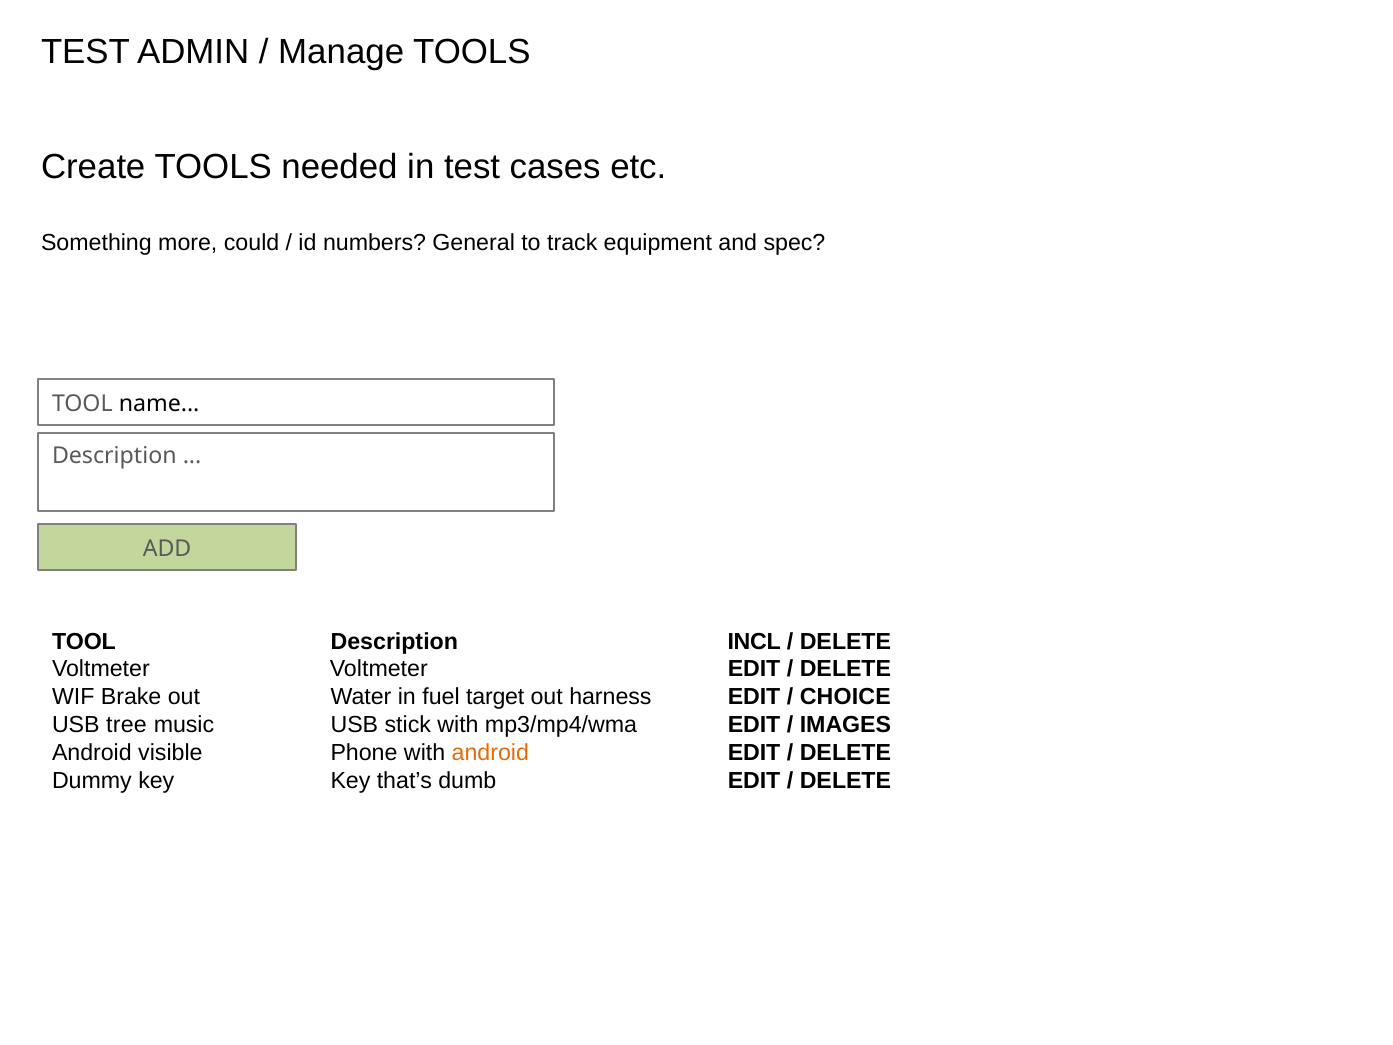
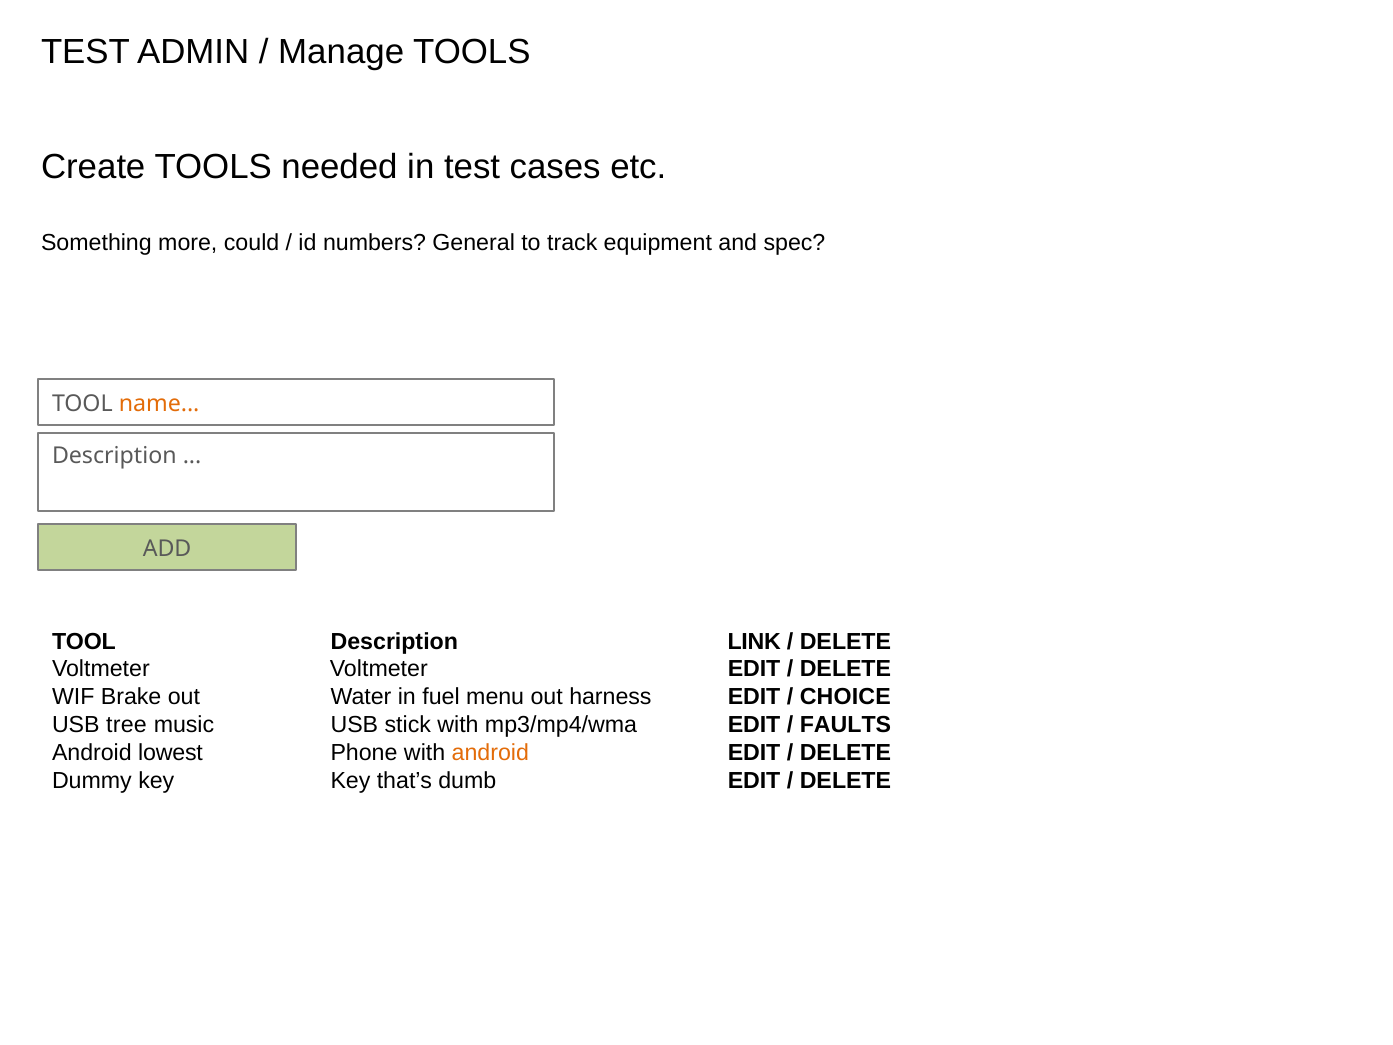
name colour: black -> orange (159, 404)
INCL: INCL -> LINK (754, 641)
target: target -> menu (495, 697)
IMAGES: IMAGES -> FAULTS (845, 725)
visible: visible -> lowest (171, 753)
